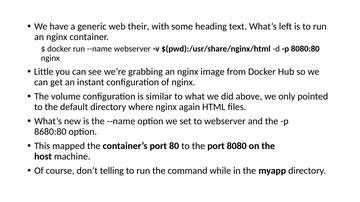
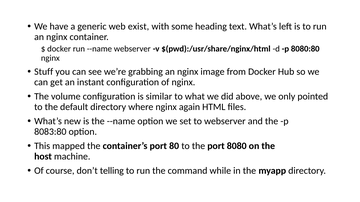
their: their -> exist (139, 27)
Little: Little -> Stuff (44, 72)
8680:80: 8680:80 -> 8083:80 (50, 132)
